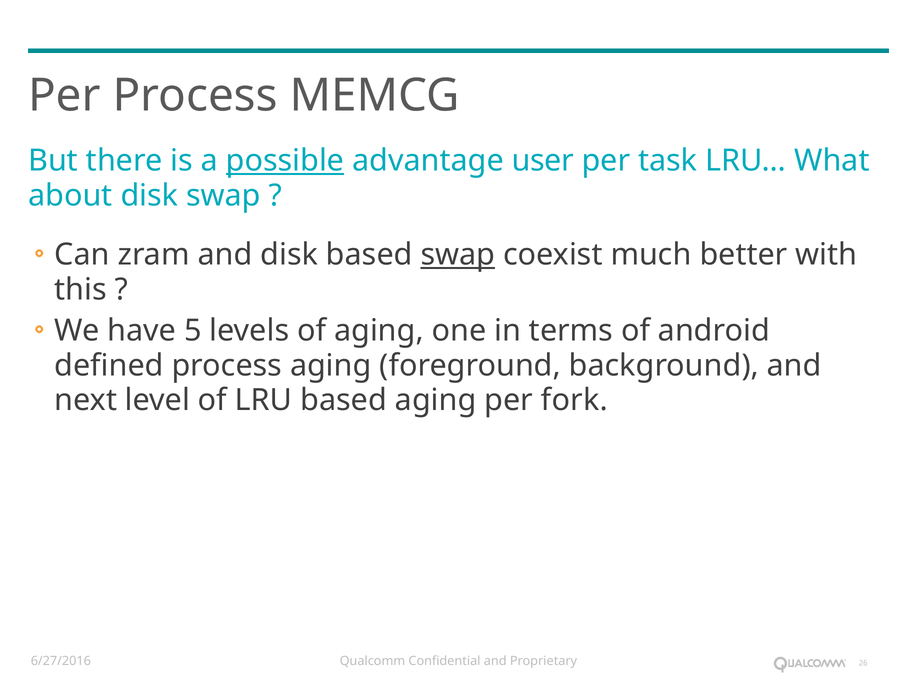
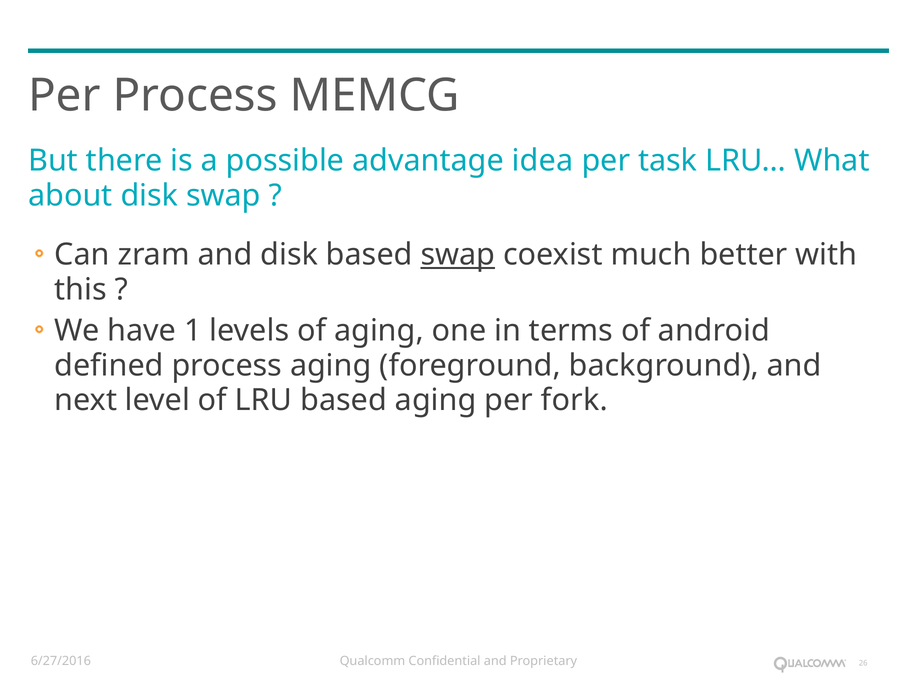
possible underline: present -> none (285, 161)
user: user -> idea (543, 161)
5: 5 -> 1 (193, 331)
